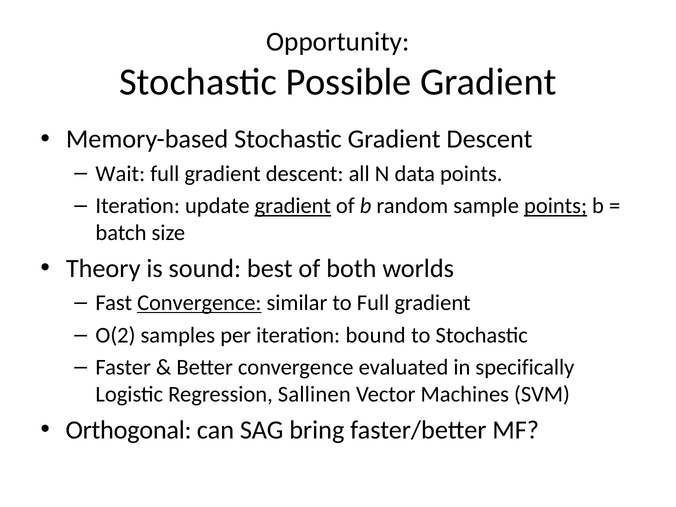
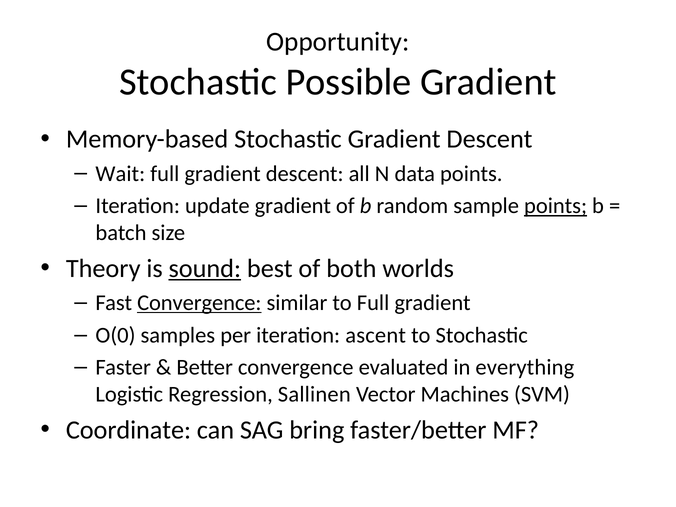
gradient underline: present -> none (293, 206)
sound underline: none -> present (205, 269)
O(2: O(2 -> O(0 (115, 335)
bound: bound -> ascent (376, 335)
specifically: specifically -> everything (525, 367)
Orthogonal: Orthogonal -> Coordinate (128, 430)
